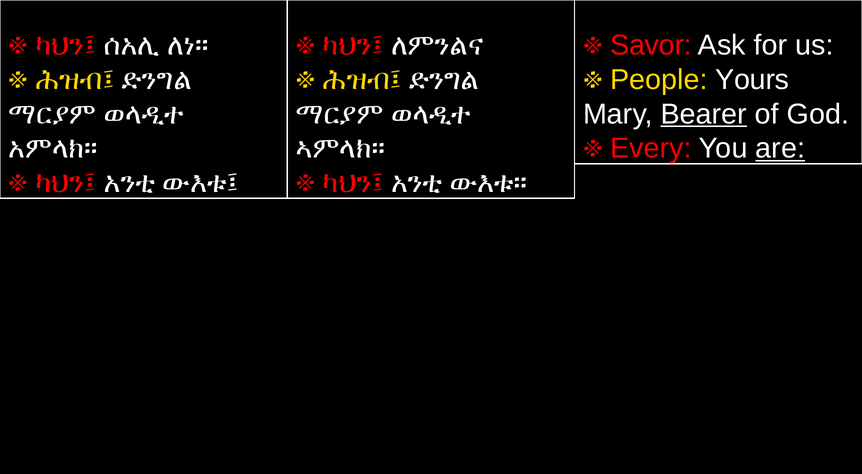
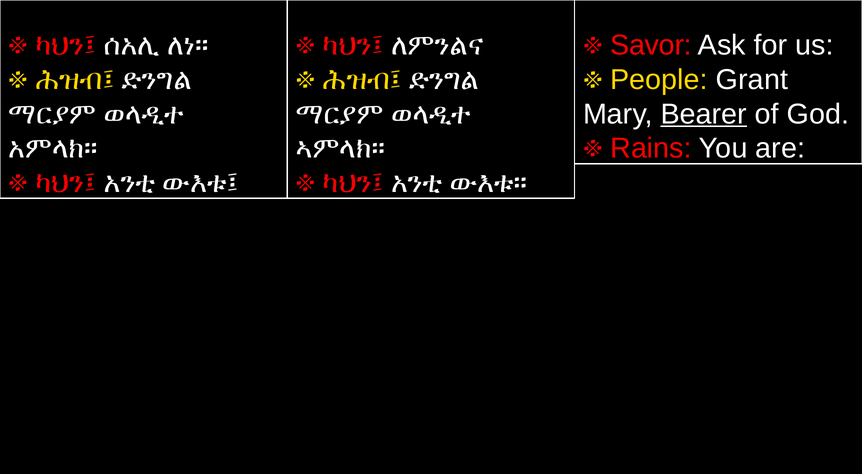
Yours: Yours -> Grant (752, 80)
Every: Every -> Rains (651, 149)
are underline: present -> none (780, 149)
